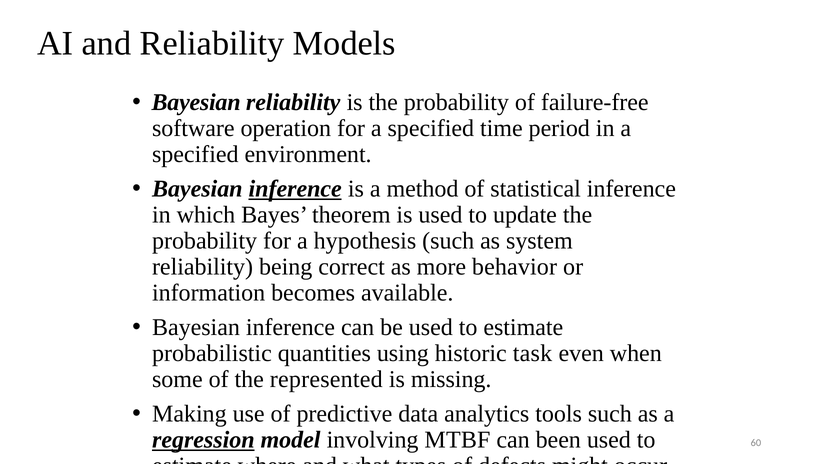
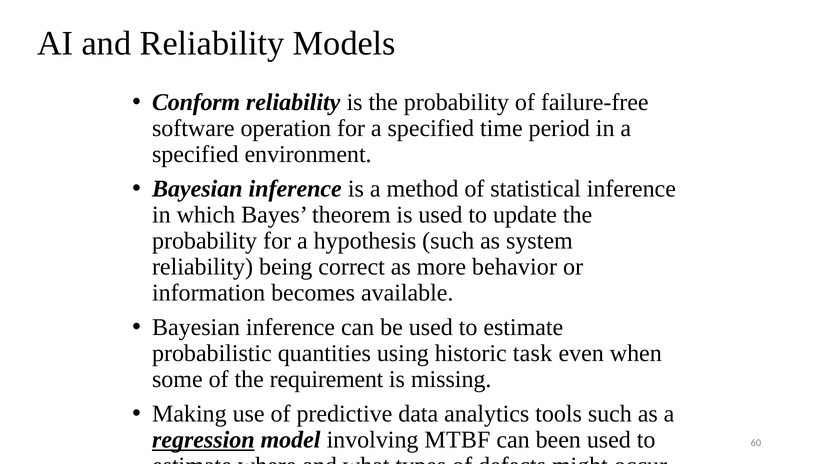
Bayesian: Bayesian -> Conform (196, 102)
inference underline: present -> none (295, 189)
represented: represented -> requirement (327, 379)
